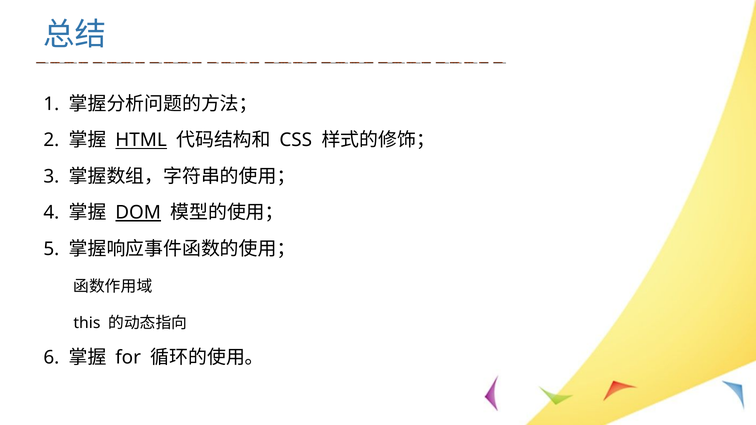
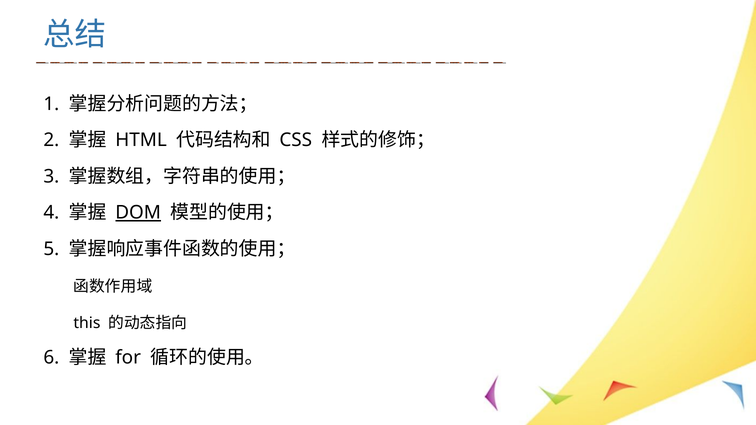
HTML underline: present -> none (141, 140)
